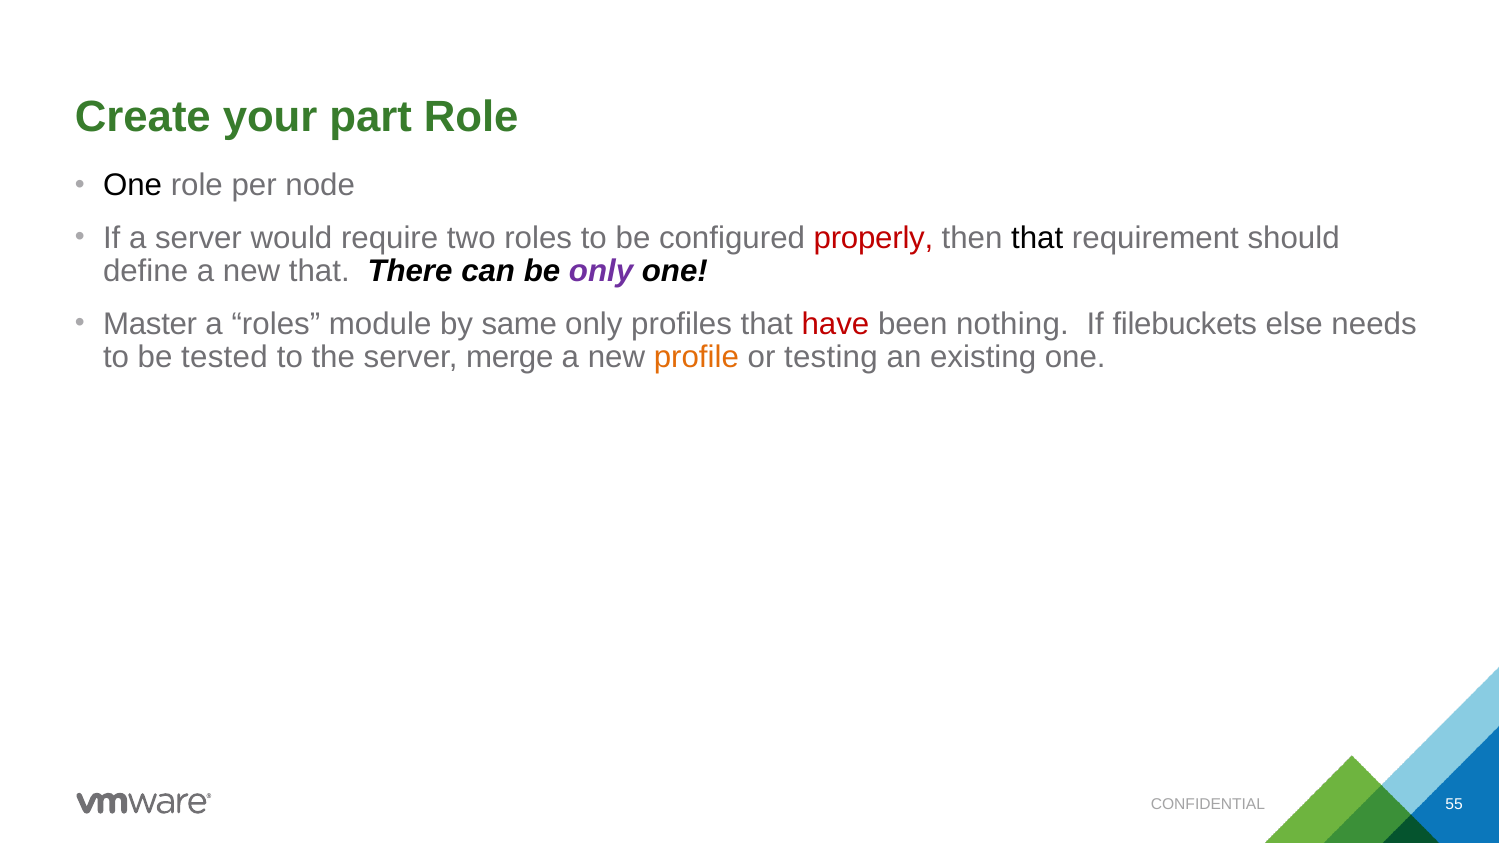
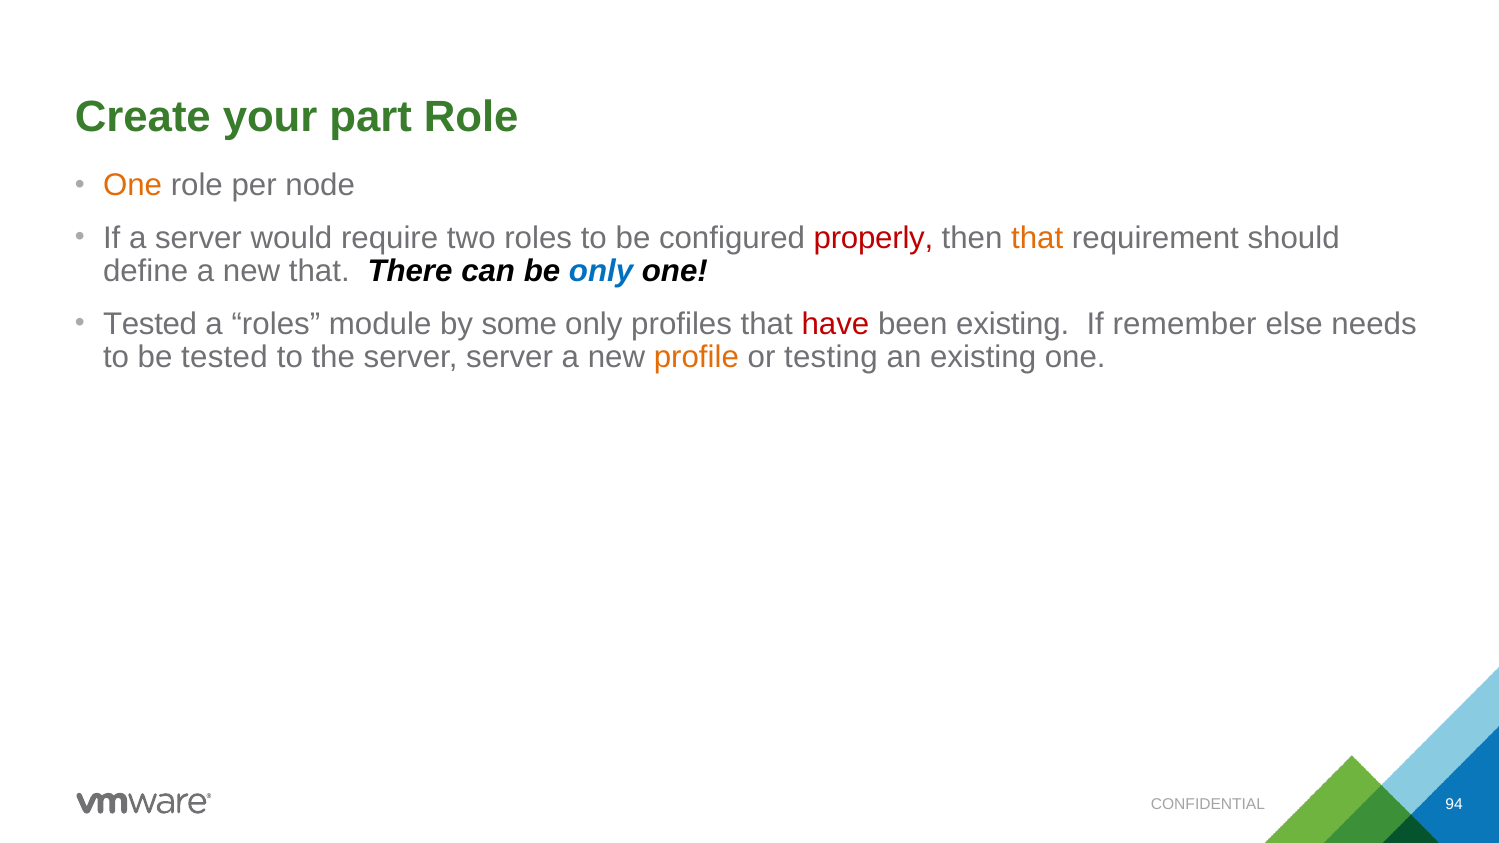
One colour: black -> orange (133, 185)
that colour: black -> orange (1037, 238)
only colour: purple -> blue (601, 272)
Master: Master -> Tested (150, 324)
same: same -> some (519, 324)
been nothing: nothing -> existing (1013, 324)
filebuckets: filebuckets -> remember (1185, 324)
server merge: merge -> server (510, 358)
55: 55 -> 94 (1454, 805)
